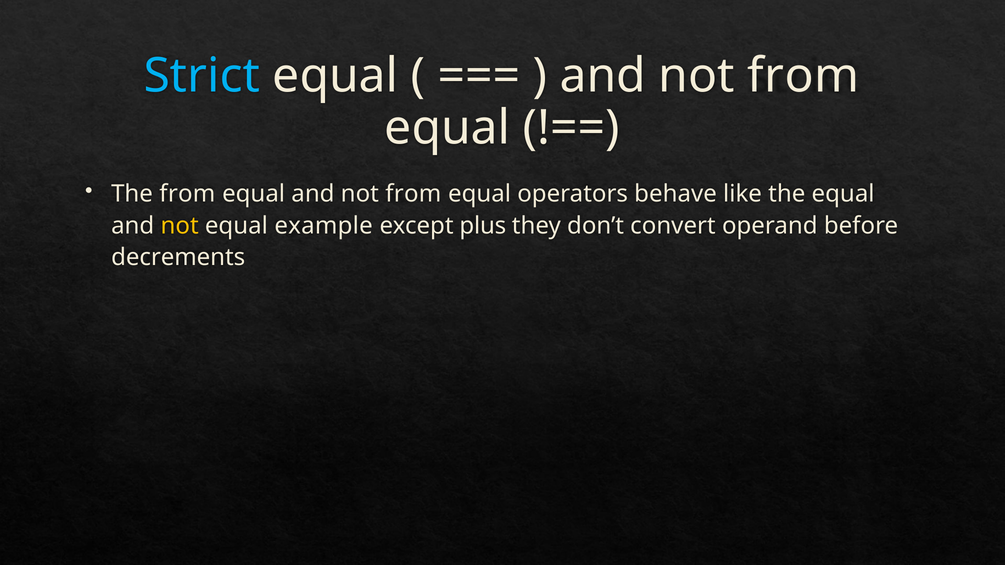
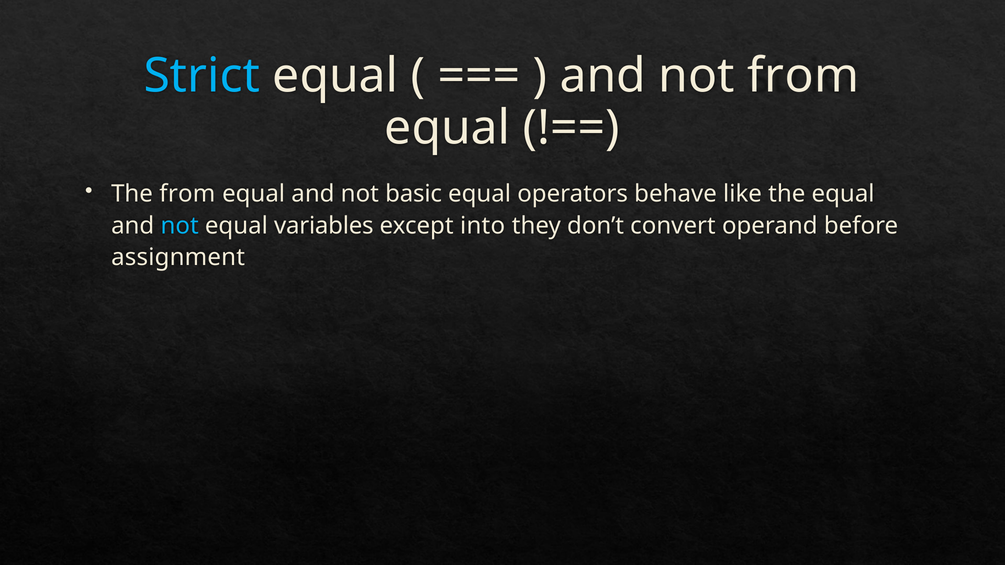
equal and not from: from -> basic (414, 194)
not colour: yellow -> light blue (180, 226)
example: example -> variables (324, 226)
plus: plus -> into (483, 226)
decrements: decrements -> assignment (178, 257)
